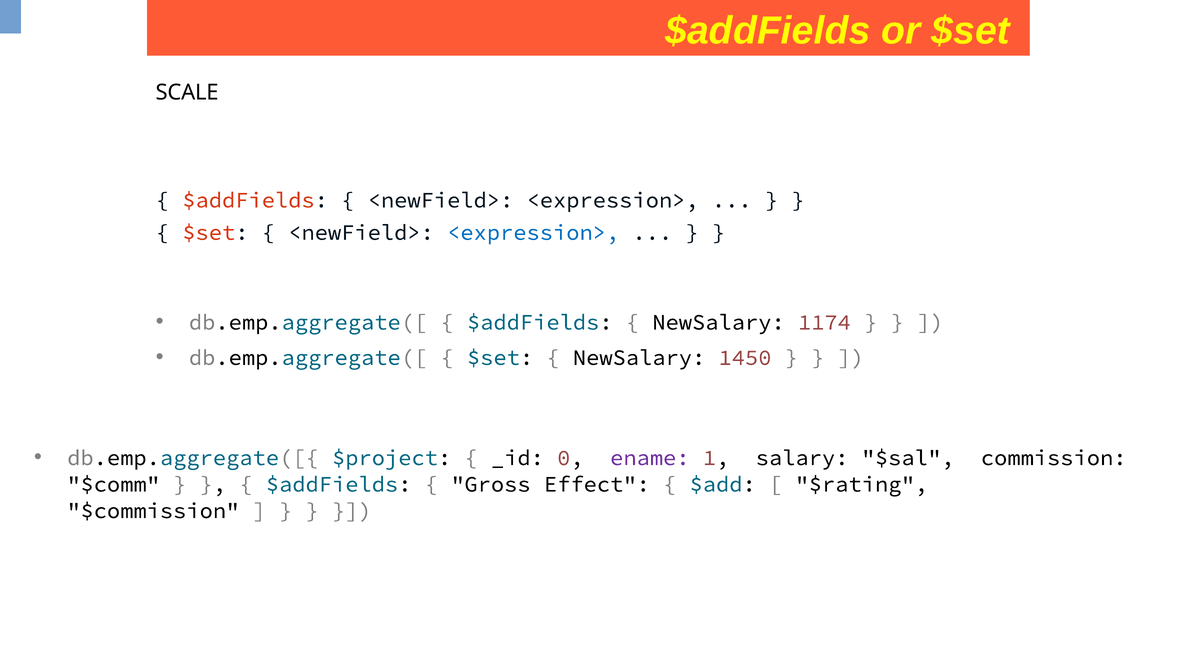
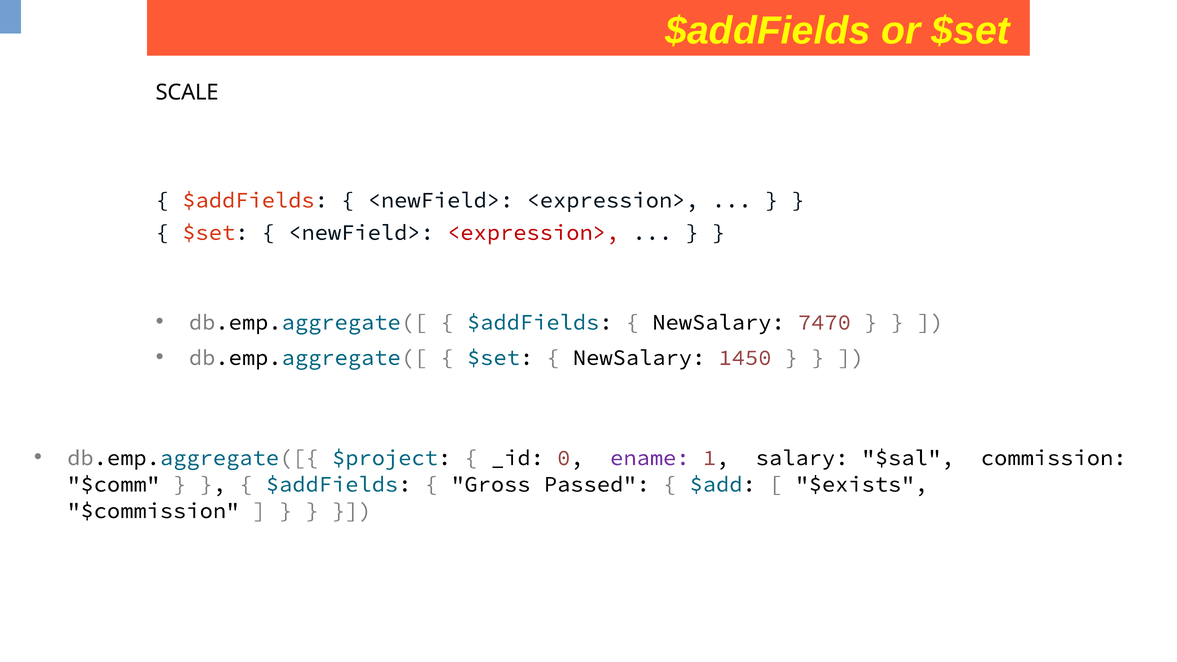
<expression> colour: blue -> red (533, 233)
1174: 1174 -> 7470 (824, 322)
Effect: Effect -> Passed (597, 484)
$rating: $rating -> $exists (862, 484)
